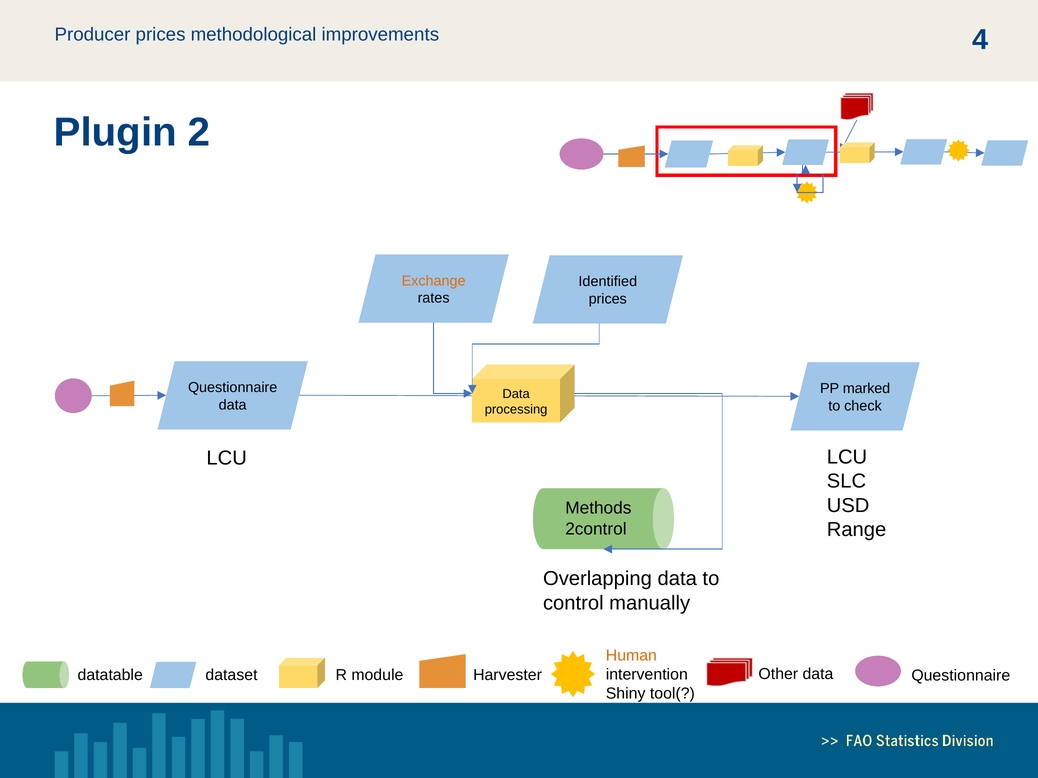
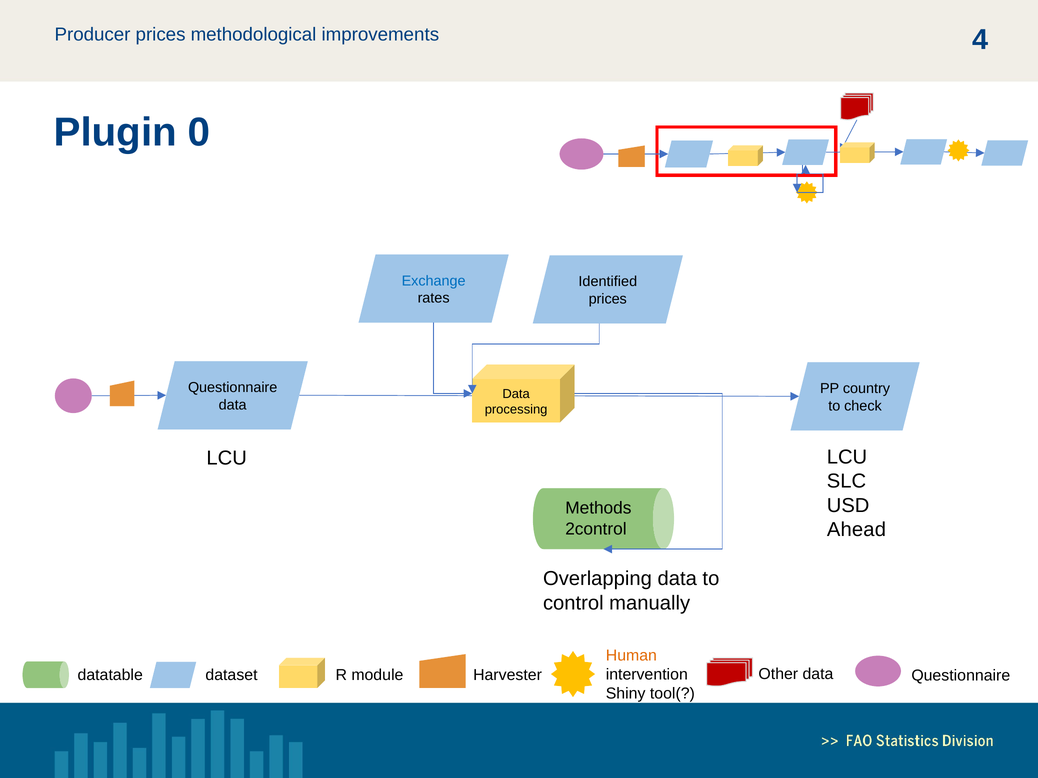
2: 2 -> 0 (199, 133)
Exchange colour: orange -> blue (434, 281)
marked: marked -> country (866, 389)
Range: Range -> Ahead (856, 530)
